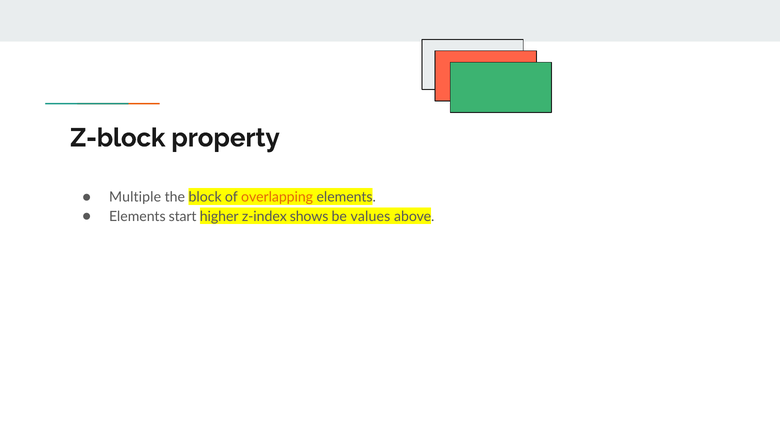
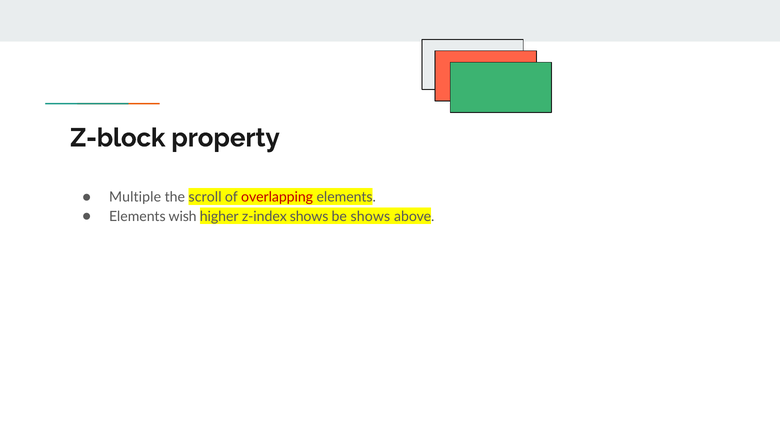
block: block -> scroll (205, 197)
overlapping colour: orange -> red (277, 197)
start: start -> wish (183, 216)
be values: values -> shows (370, 216)
